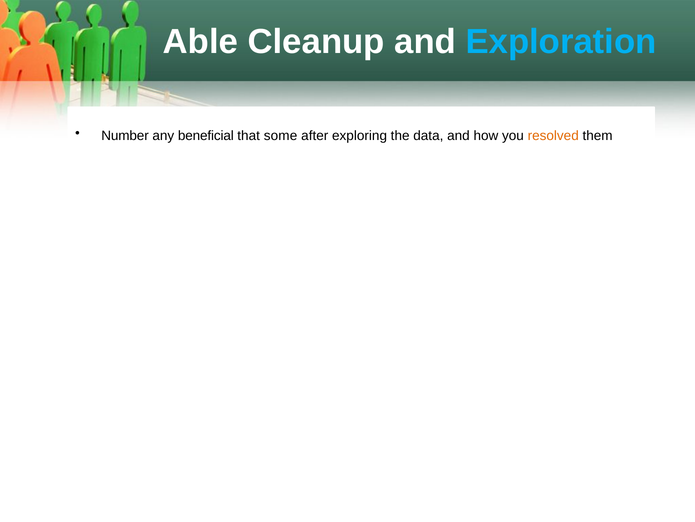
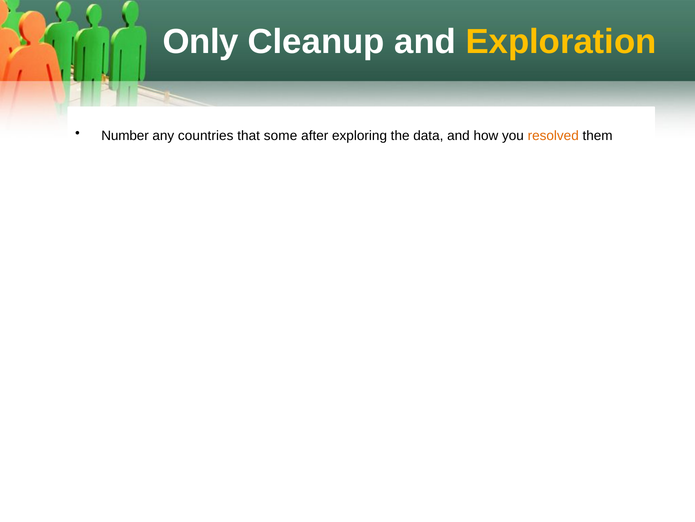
Able: Able -> Only (201, 42)
Exploration colour: light blue -> yellow (561, 42)
beneficial: beneficial -> countries (206, 136)
